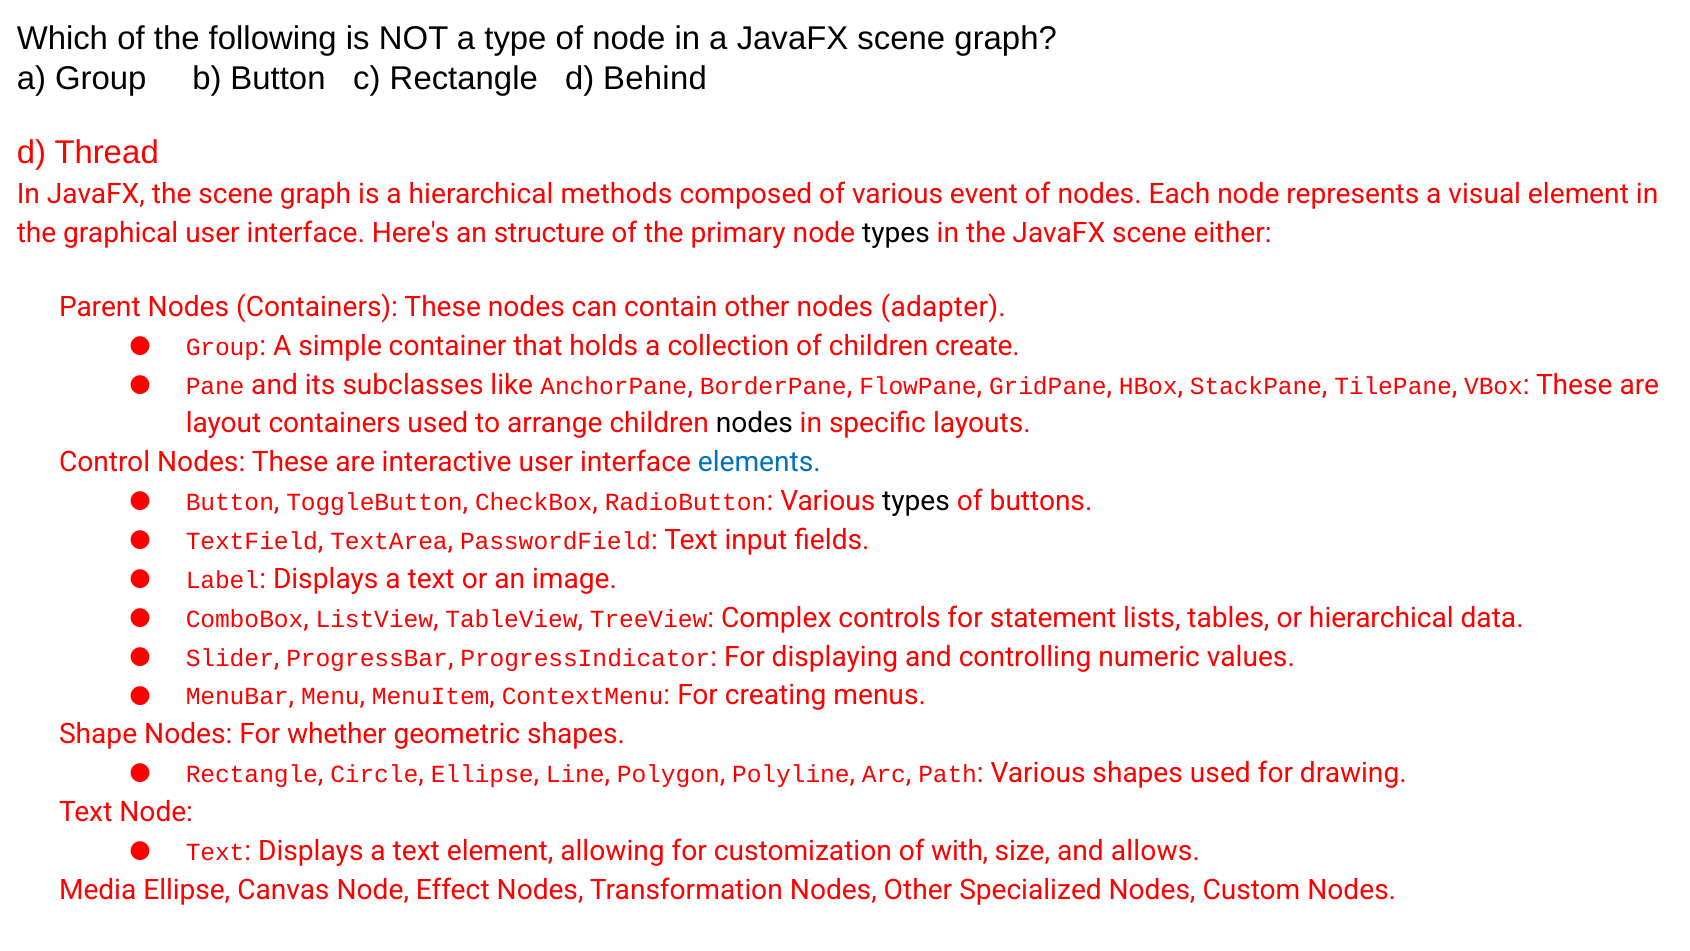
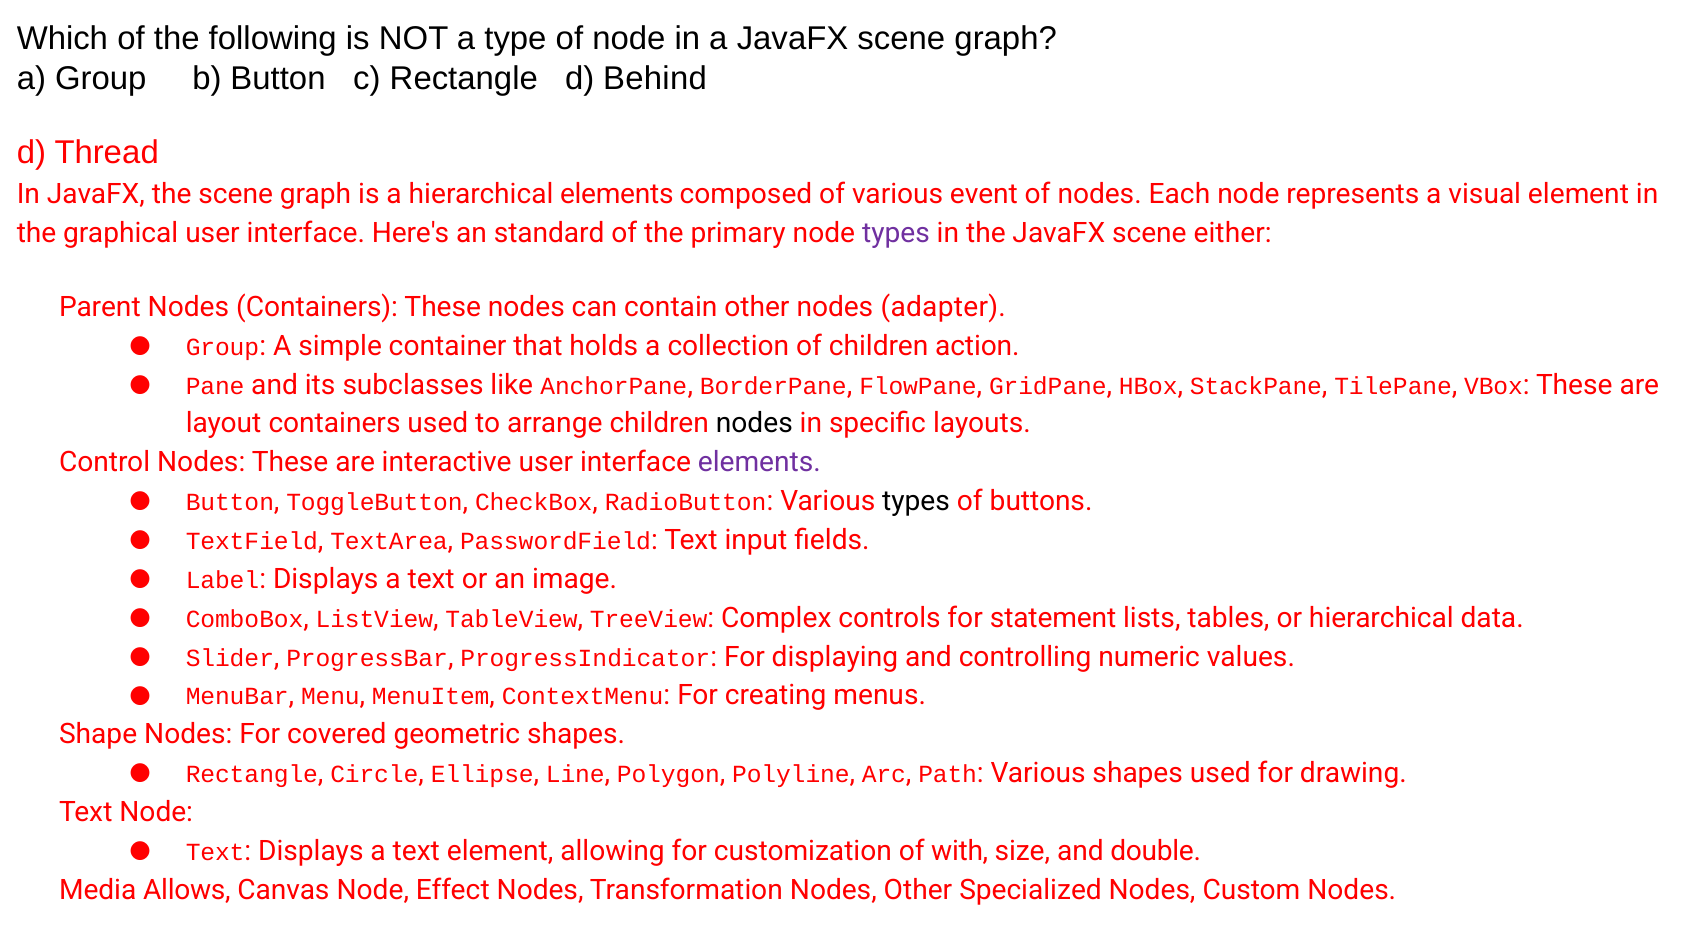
hierarchical methods: methods -> elements (617, 194)
structure: structure -> standard (549, 233)
types colour: black -> purple (896, 233)
create: create -> action (977, 346)
elements colour: blue -> purple (759, 462)
whether: whether -> covered (337, 734)
allows: allows -> double (1156, 851)
Media Ellipse: Ellipse -> Allows (187, 890)
